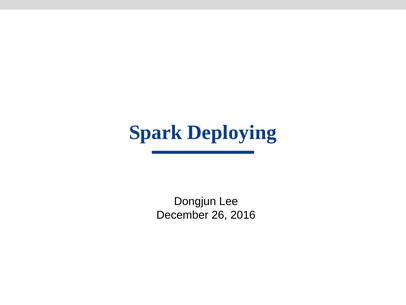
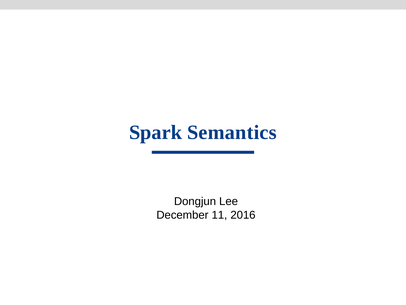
Deploying: Deploying -> Semantics (232, 132)
26: 26 -> 11 (219, 215)
